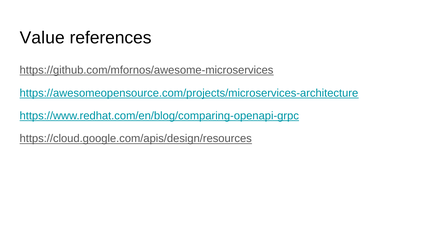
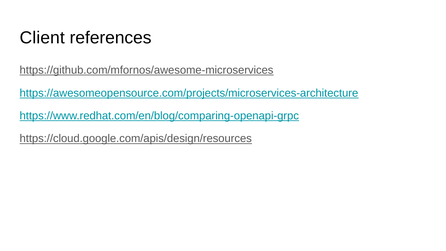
Value: Value -> Client (42, 38)
